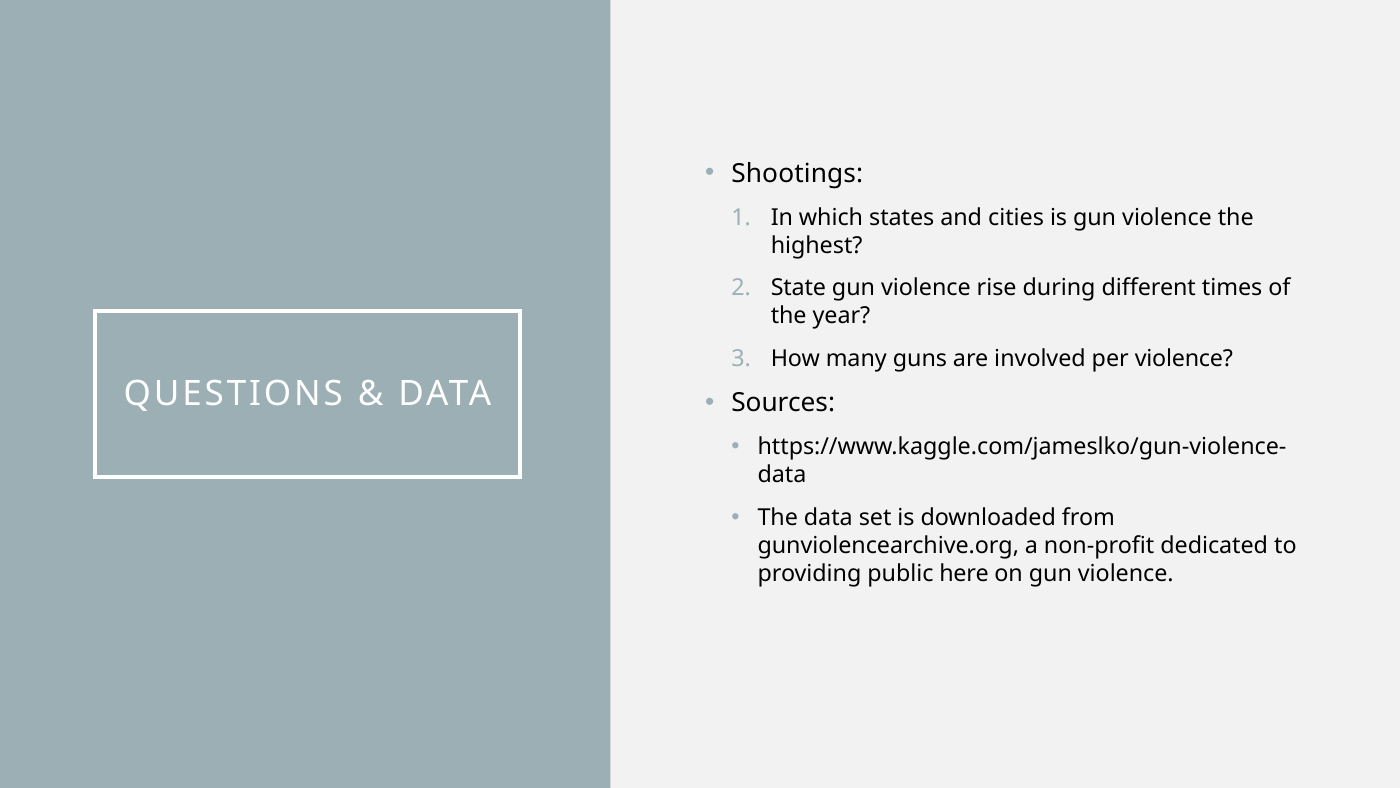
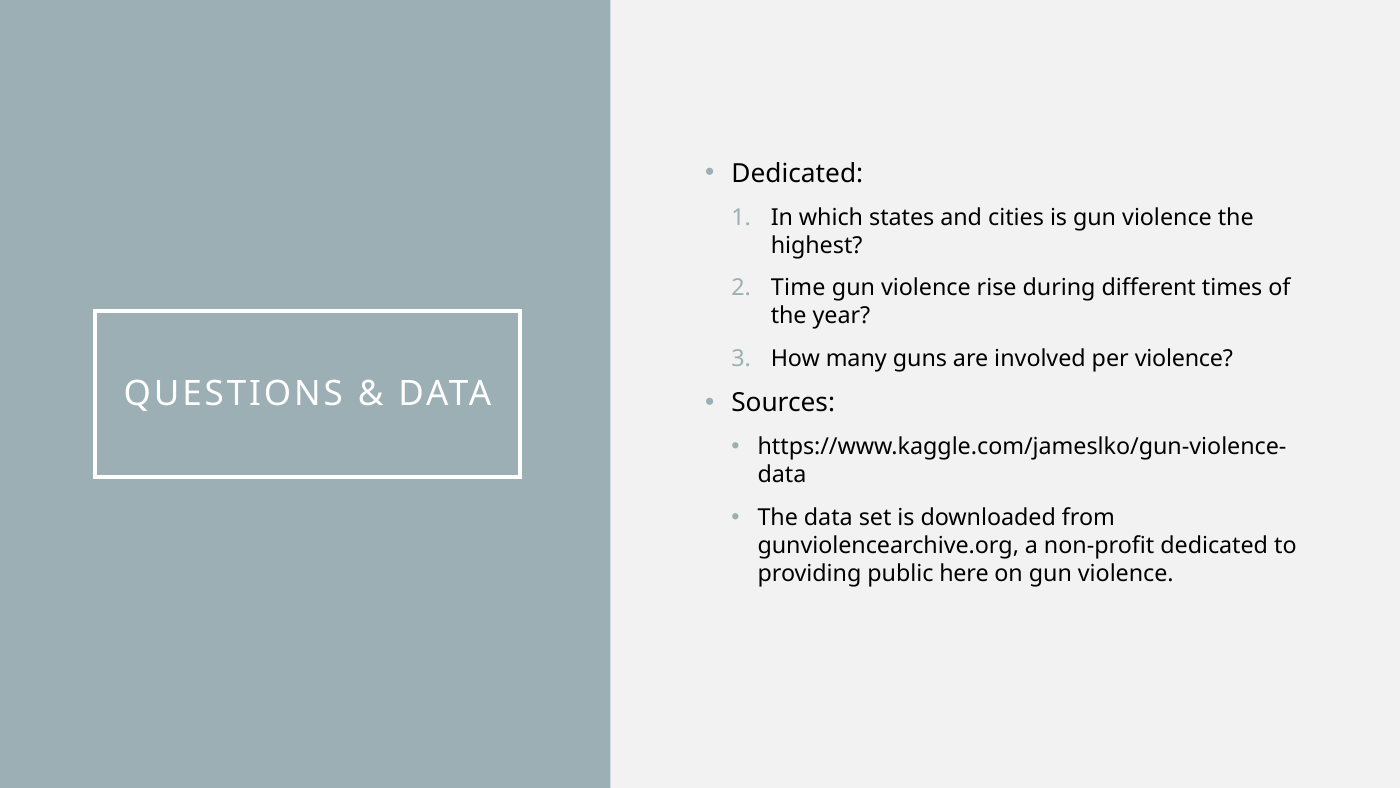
Shootings: Shootings -> Dedicated (797, 173)
State: State -> Time (798, 288)
